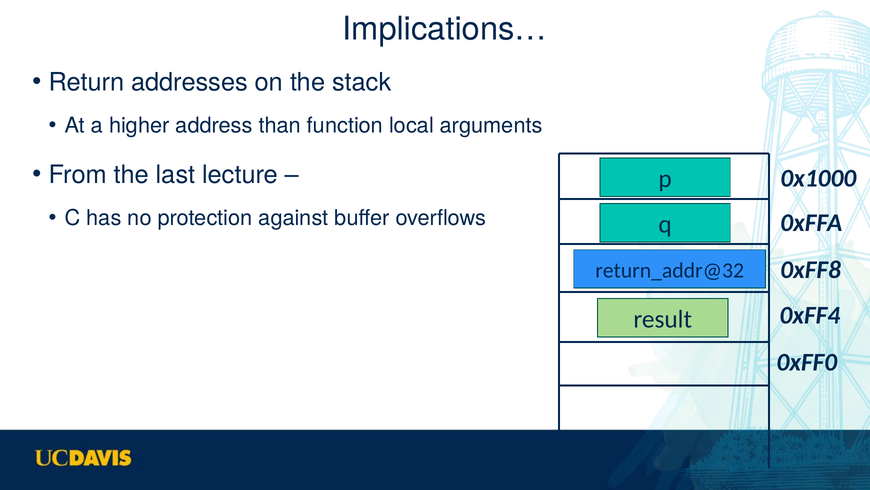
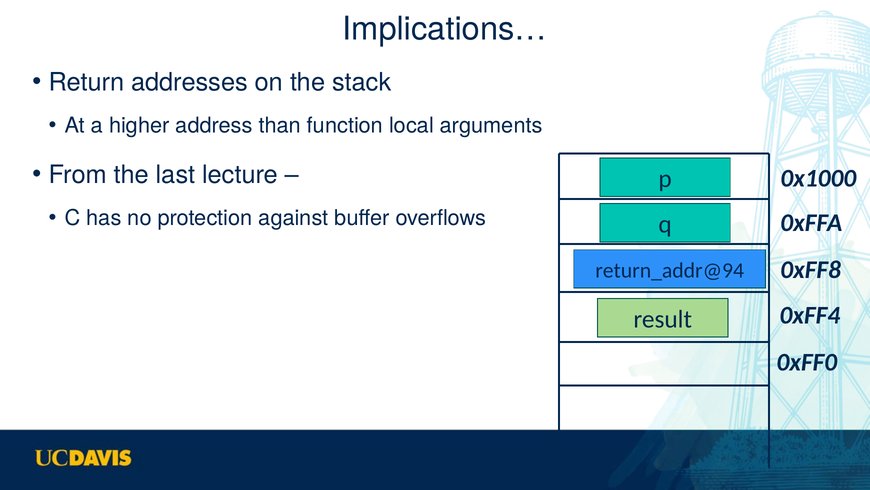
return_addr@32: return_addr@32 -> return_addr@94 (670, 270)
